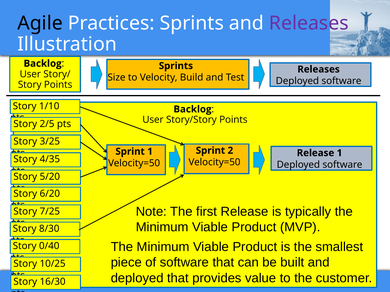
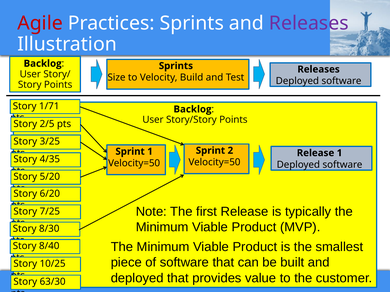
Agile colour: black -> red (40, 23)
1/10: 1/10 -> 1/71 (49, 106)
0/40: 0/40 -> 8/40 (49, 246)
16/30: 16/30 -> 63/30 (53, 282)
